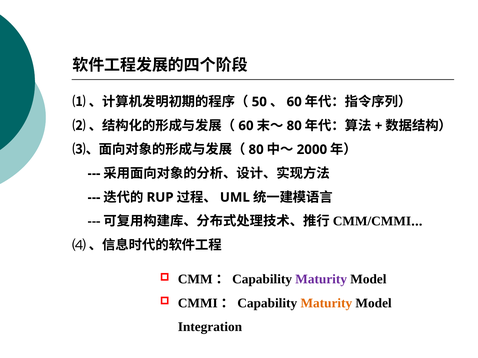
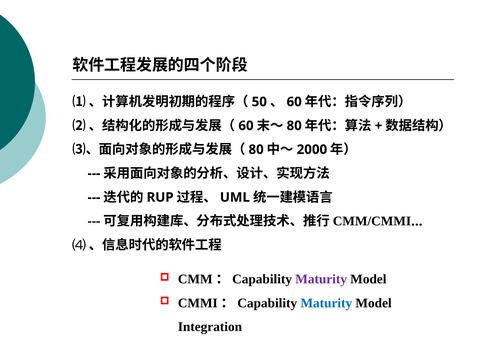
Maturity colour: orange -> blue (326, 303)
